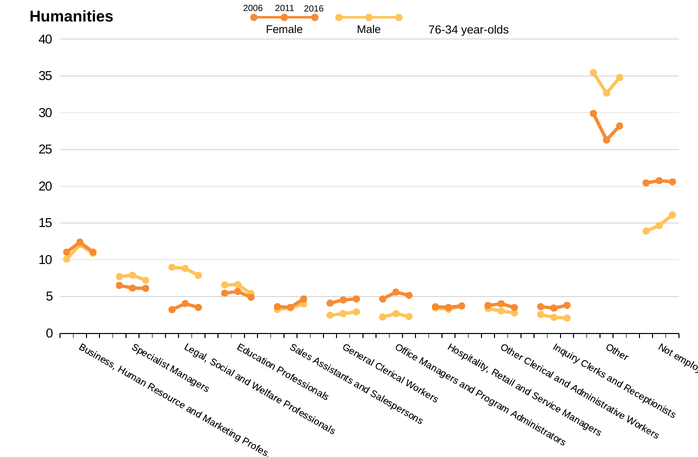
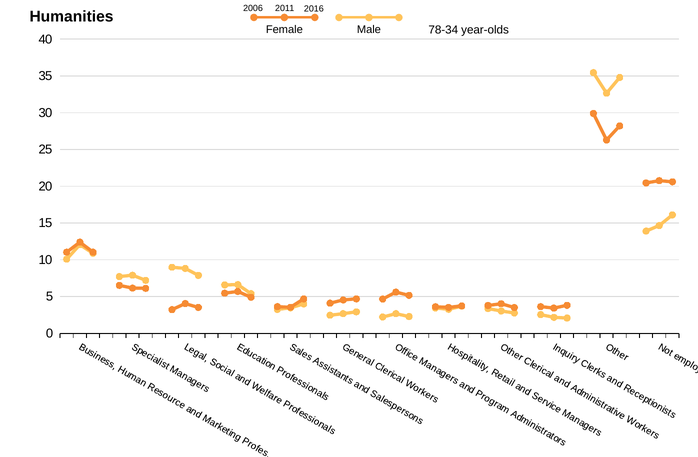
76-34: 76-34 -> 78-34 (443, 30)
